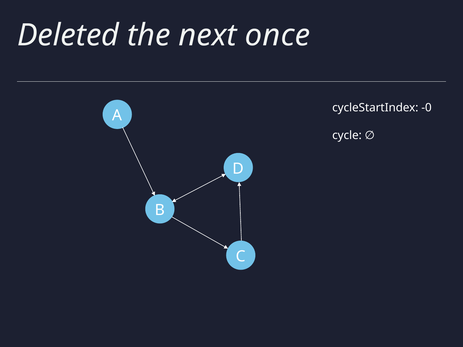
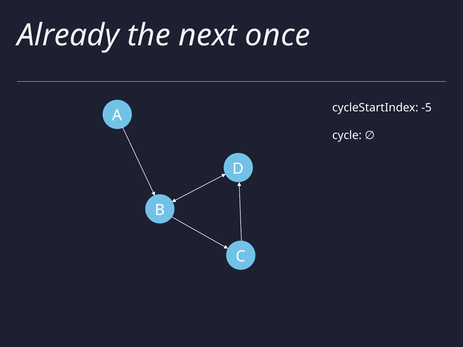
Deleted: Deleted -> Already (68, 35)
-0: -0 -> -5 (427, 108)
